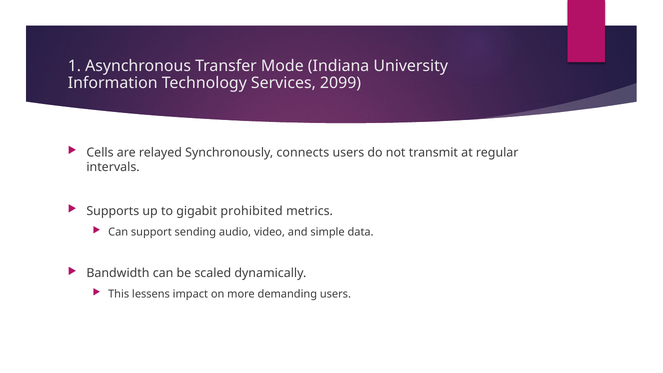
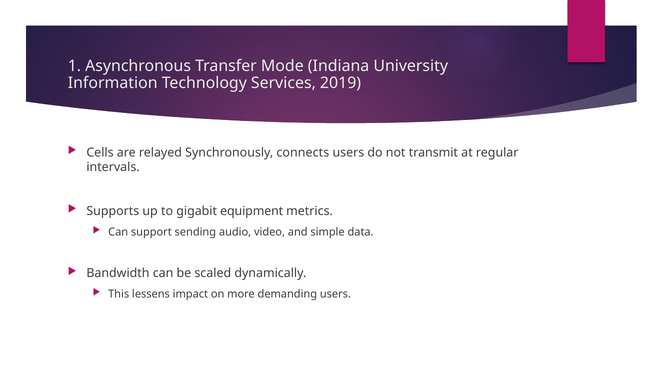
2099: 2099 -> 2019 (341, 83)
prohibited: prohibited -> equipment (252, 211)
